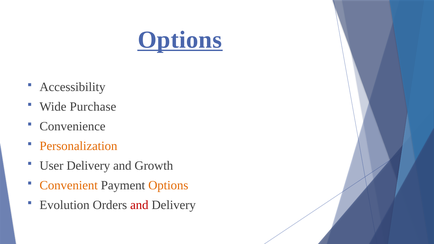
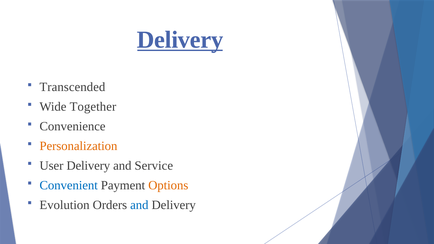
Options: Options -> Delivery (180, 40)
Accessibility: Accessibility -> Transcended (72, 87)
Purchase: Purchase -> Together (93, 107)
Growth: Growth -> Service (154, 166)
Convenient colour: orange -> blue (69, 185)
and colour: red -> blue (139, 205)
